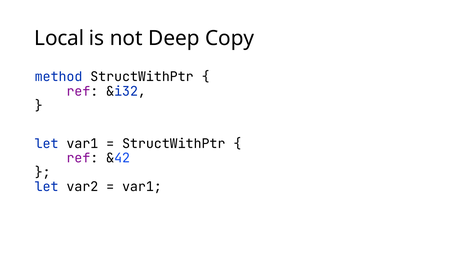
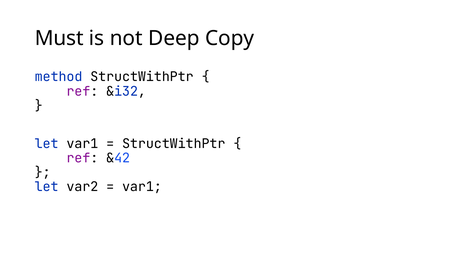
Local: Local -> Must (59, 38)
